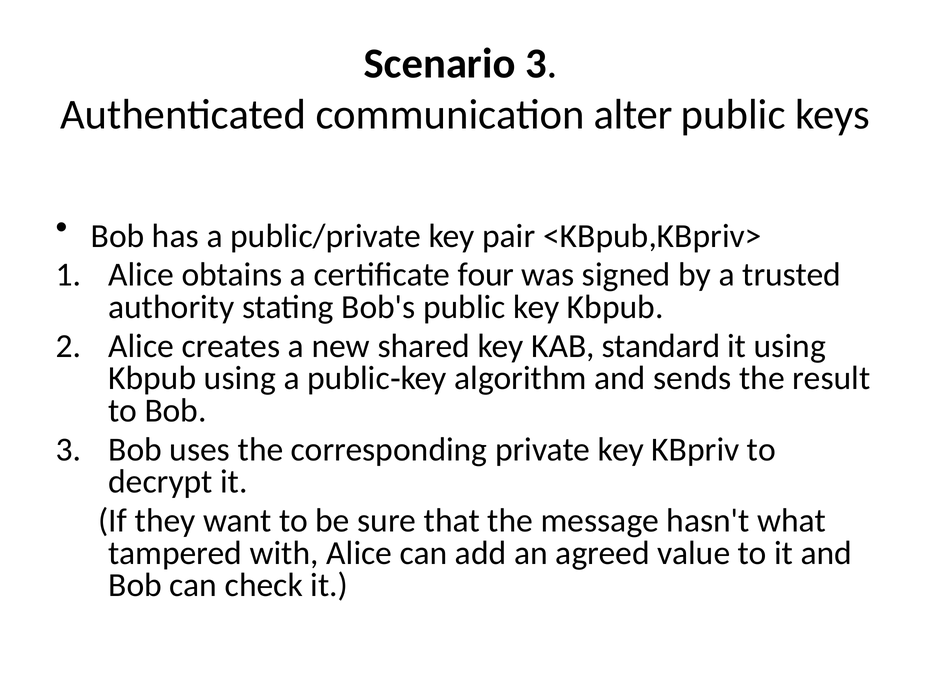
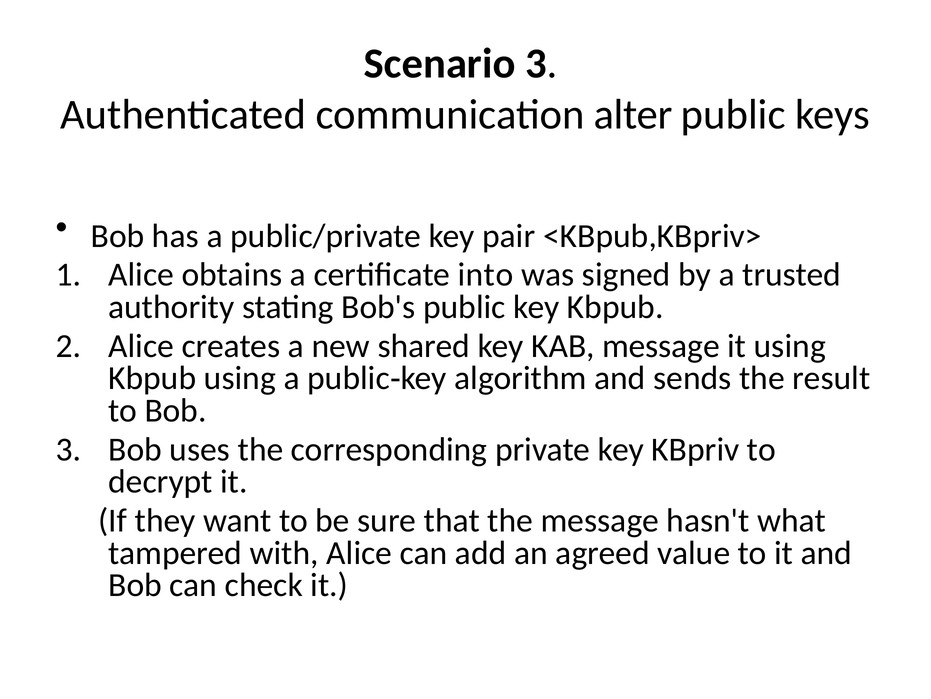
four: four -> into (486, 275)
KAB standard: standard -> message (661, 346)
